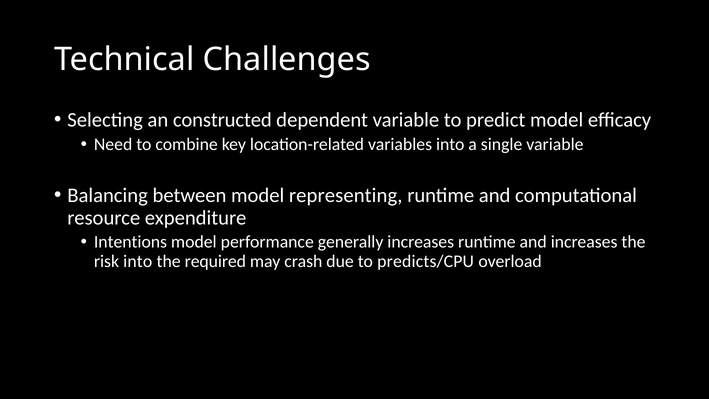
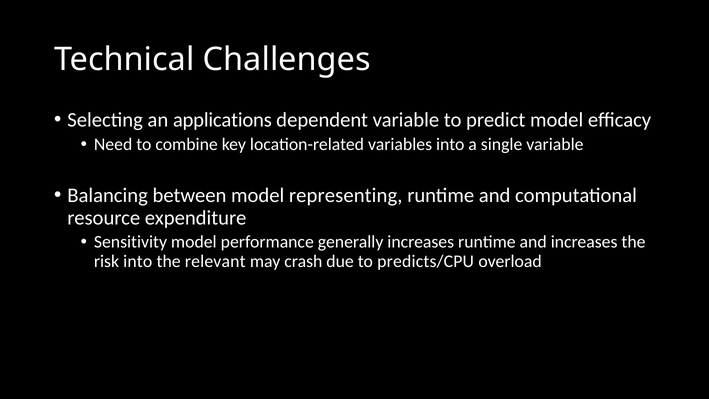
constructed: constructed -> applications (222, 120)
Intentions: Intentions -> Sensitivity (130, 242)
required: required -> relevant (215, 261)
